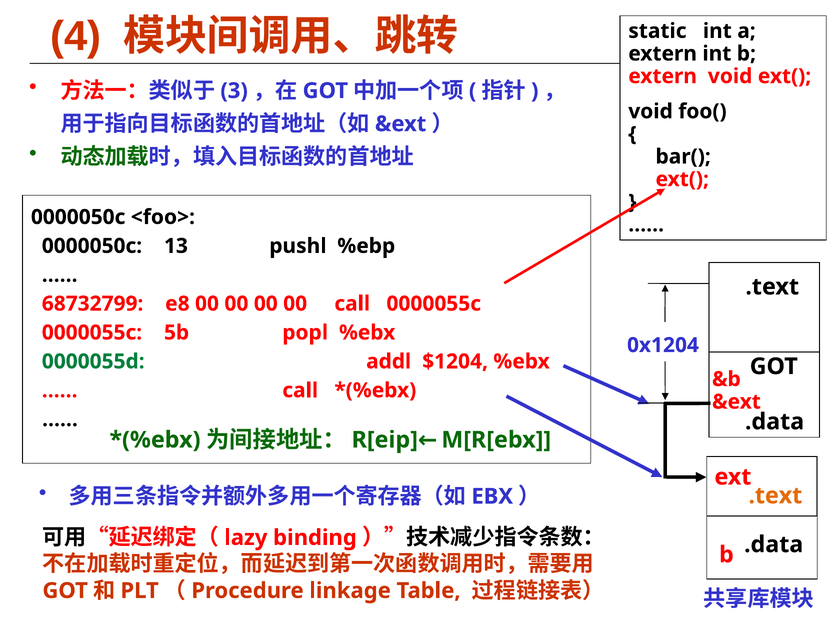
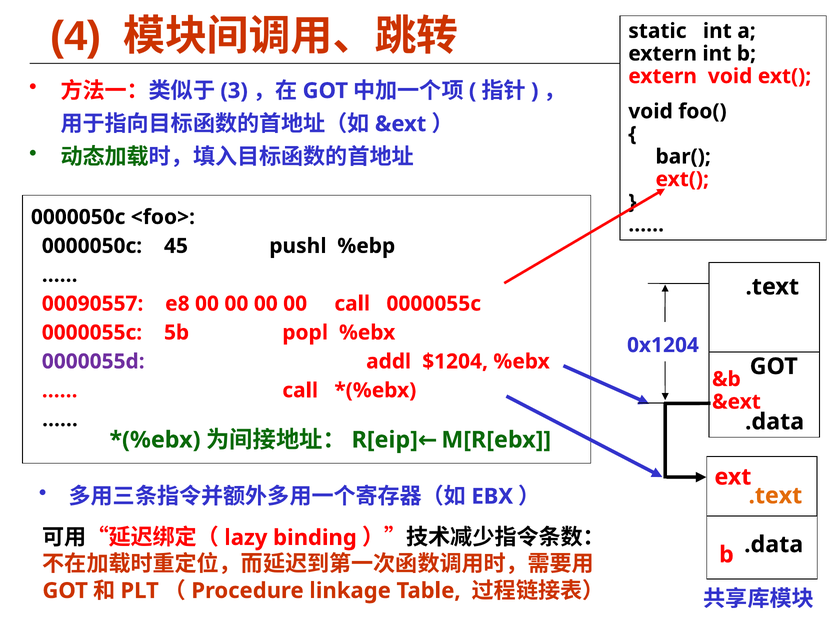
13: 13 -> 45 (176, 246)
68732799: 68732799 -> 00090557 (93, 304)
0000055d colour: green -> purple (93, 362)
